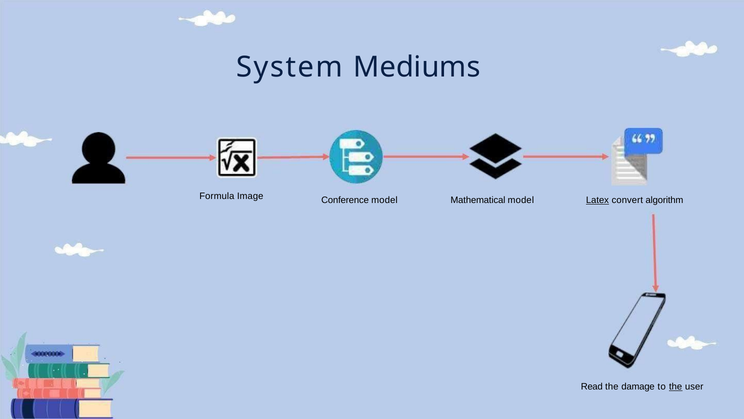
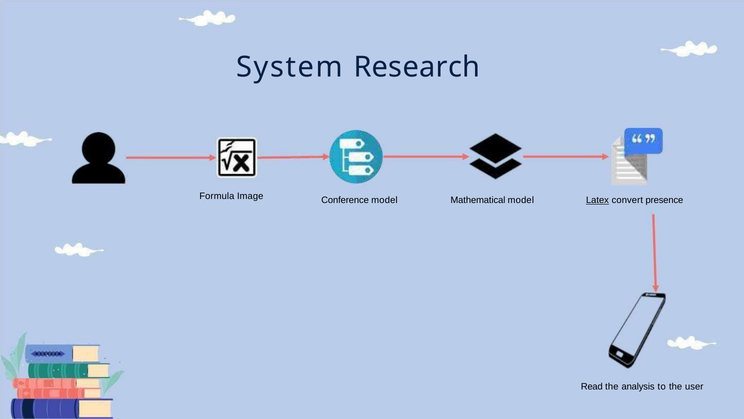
Mediums: Mediums -> Research (417, 67)
algorithm: algorithm -> presence (664, 200)
damage: damage -> analysis (638, 386)
the underline: present -> none (676, 386)
